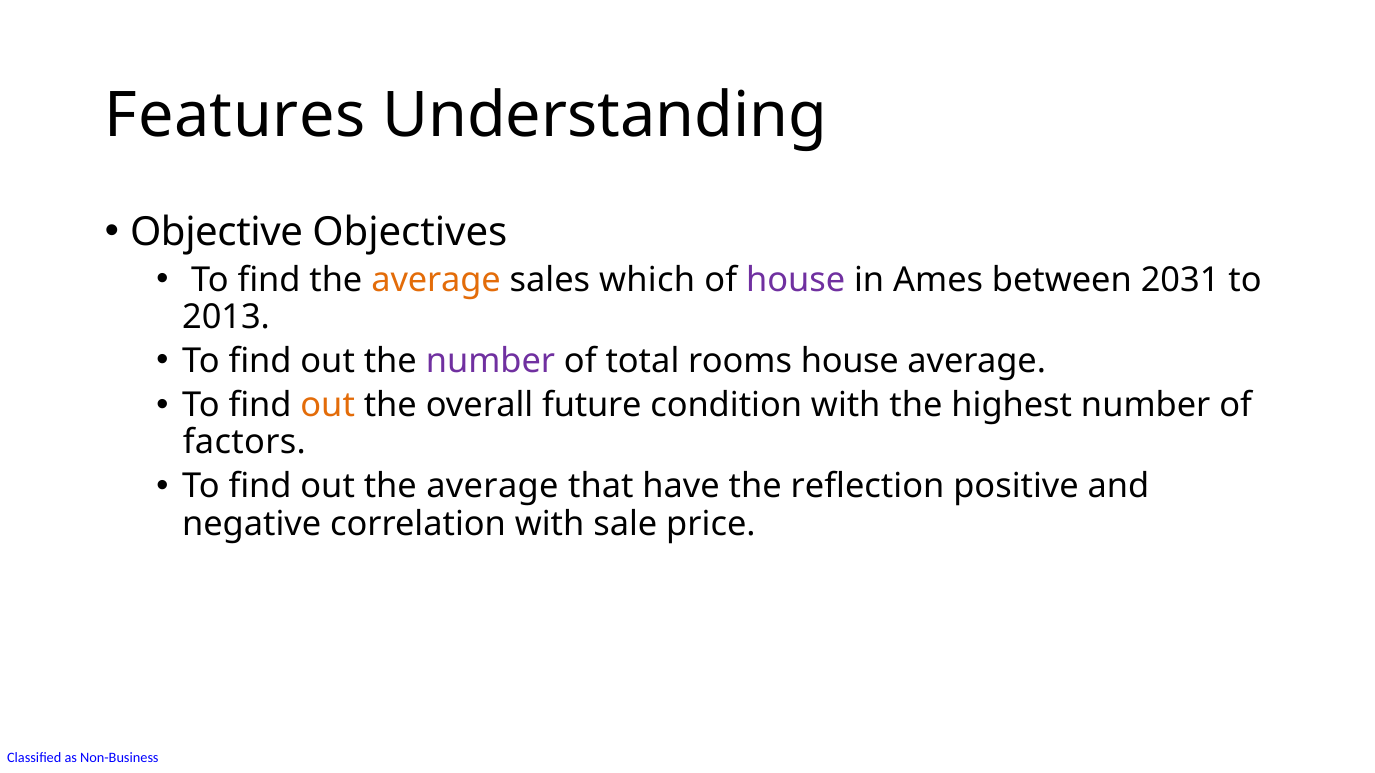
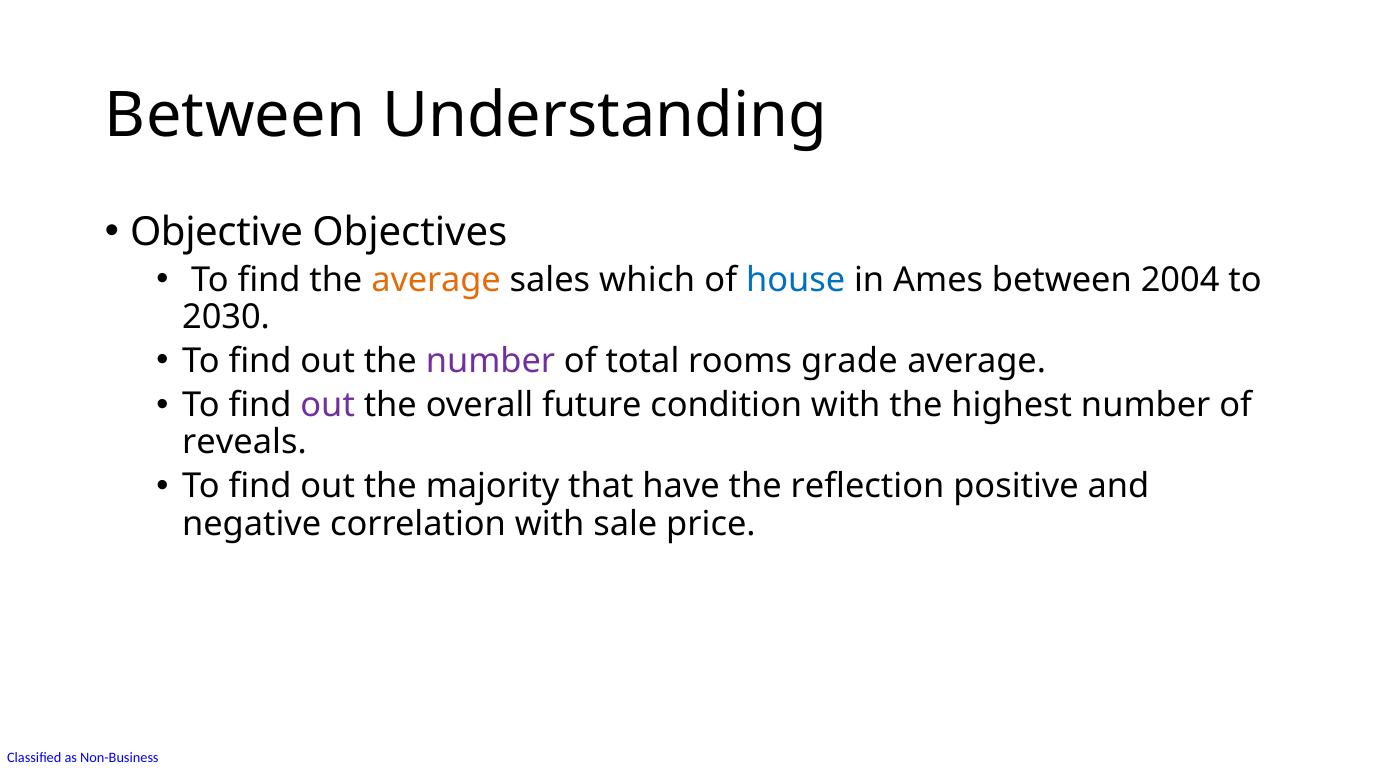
Features: Features -> Between (235, 116)
house colour: purple -> blue (796, 280)
2031: 2031 -> 2004 (1180, 280)
2013: 2013 -> 2030 (226, 317)
rooms house: house -> grade (849, 361)
out colour: orange -> purple (328, 405)
factors: factors -> reveals (244, 443)
out the average: average -> majority (493, 487)
